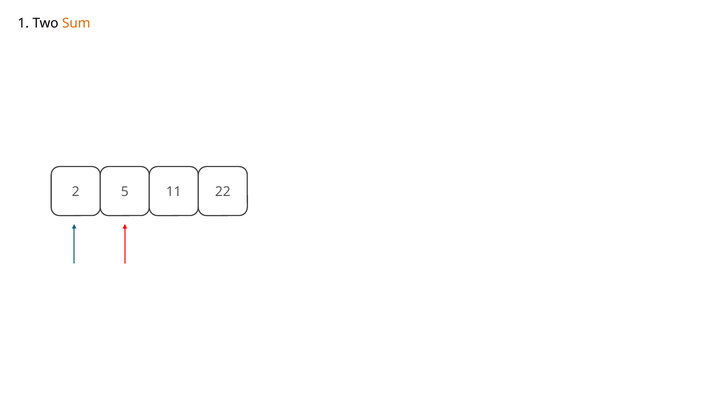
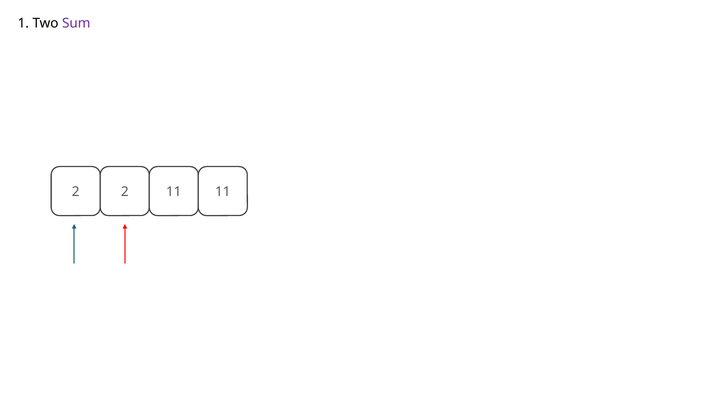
Sum colour: orange -> purple (76, 23)
2 5: 5 -> 2 (125, 192)
11 22: 22 -> 11 (223, 192)
